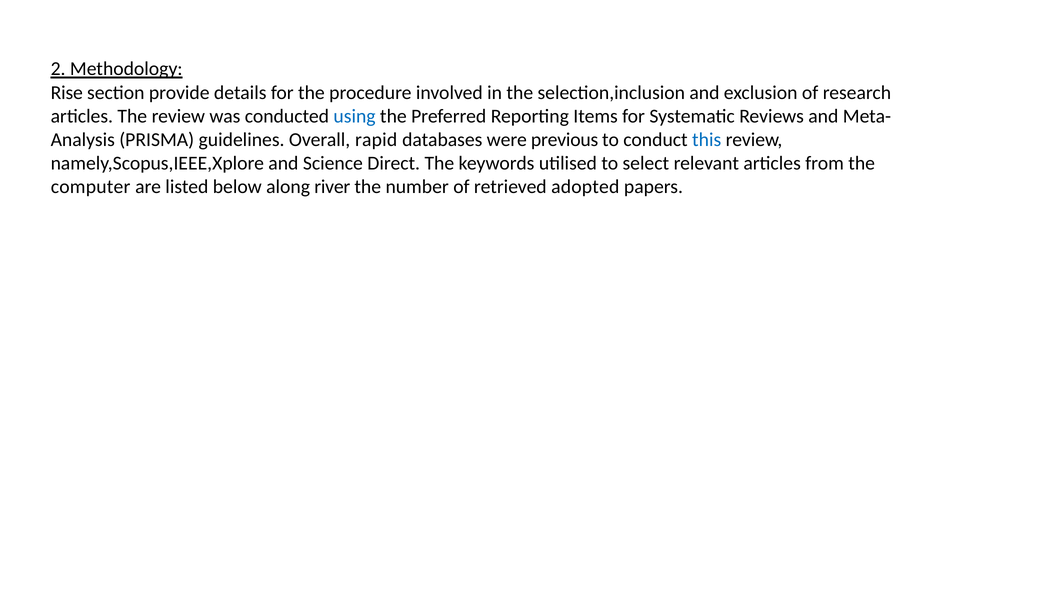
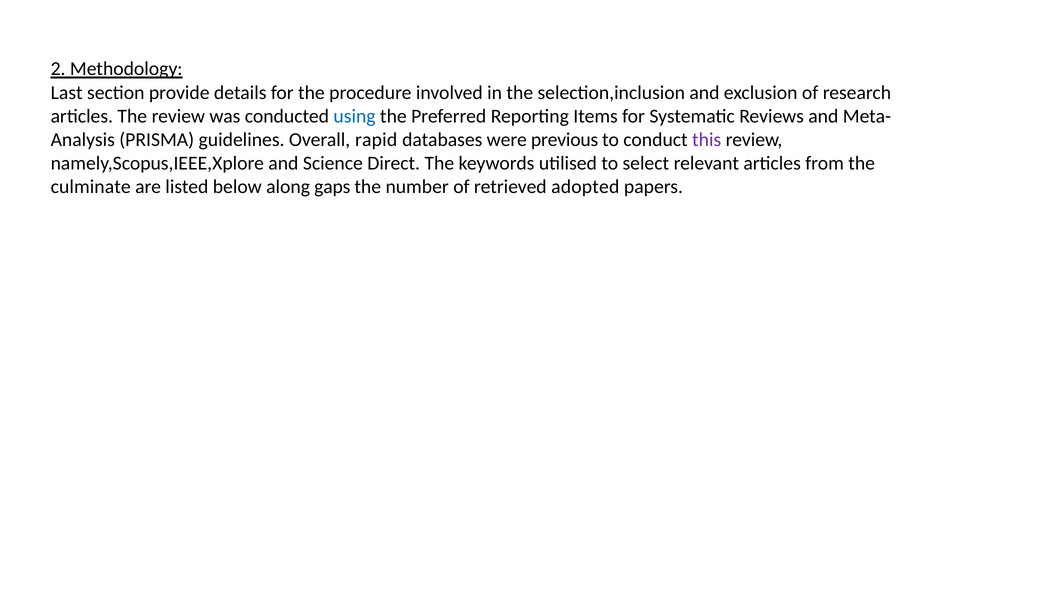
Rise: Rise -> Last (67, 93)
this colour: blue -> purple (707, 140)
computer: computer -> culminate (91, 187)
river: river -> gaps (332, 187)
